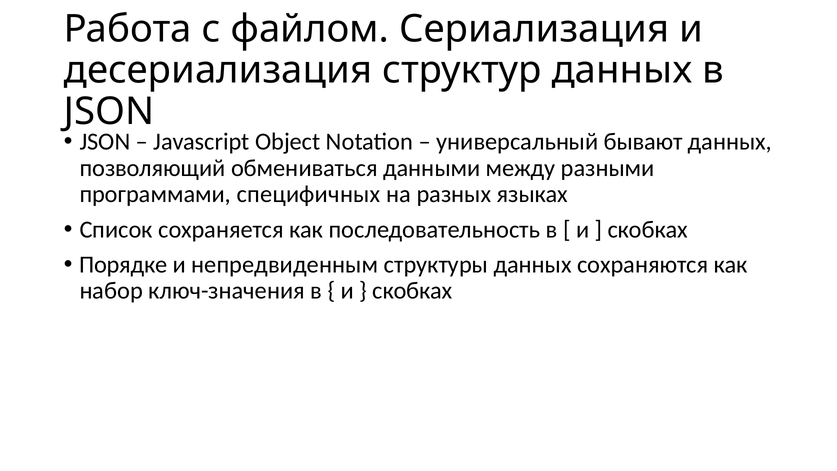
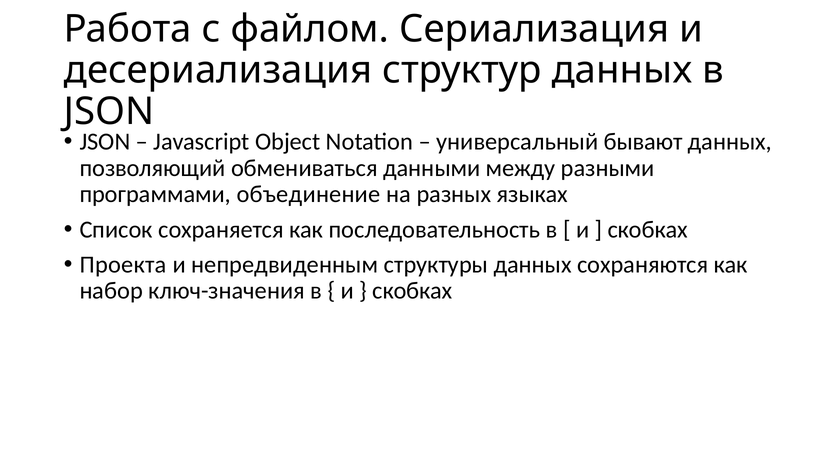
специфичных: специфичных -> объединение (309, 194)
Порядке: Порядке -> Проекта (123, 264)
